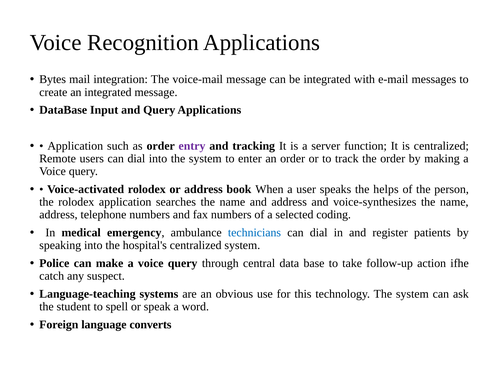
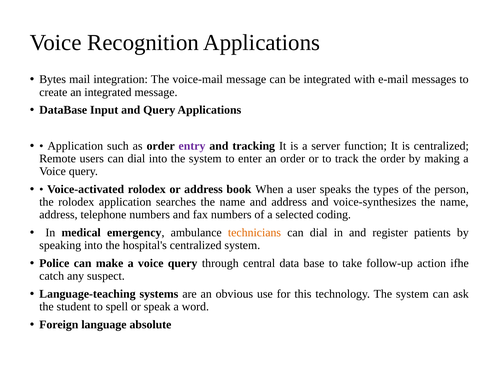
helps: helps -> types (386, 189)
technicians colour: blue -> orange (254, 233)
converts: converts -> absolute (150, 325)
